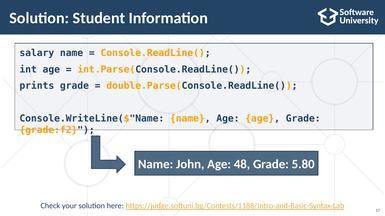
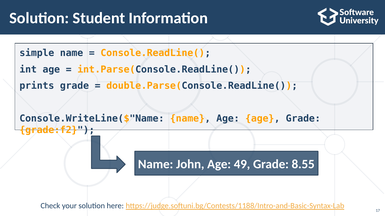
salary: salary -> simple (37, 53)
48: 48 -> 49 (242, 165)
5.80: 5.80 -> 8.55 (303, 165)
